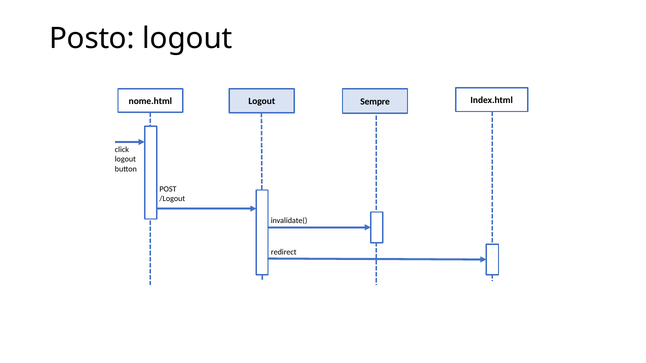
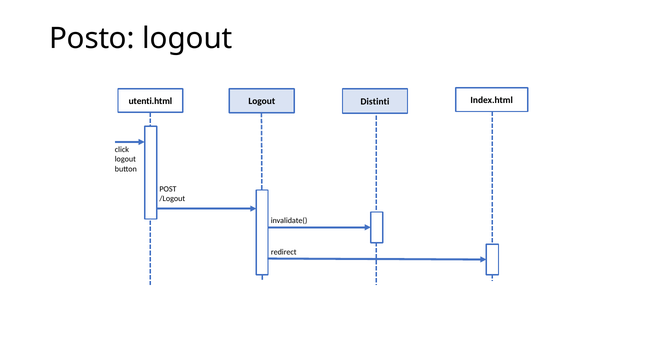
nome.html: nome.html -> utenti.html (150, 101)
Sempre: Sempre -> Distinti (375, 102)
